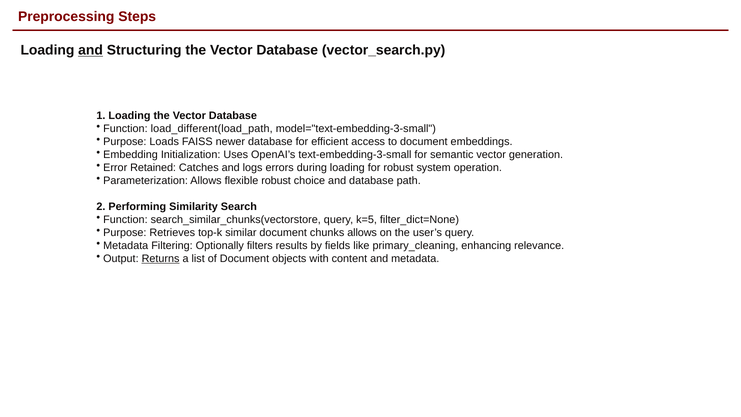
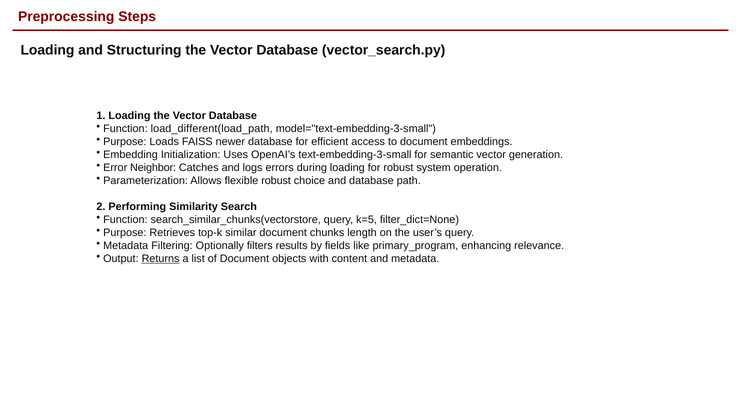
and underline: present -> none (91, 50)
Retained: Retained -> Neighbor (153, 168)
chunks allows: allows -> length (362, 232)
primary_cleaning: primary_cleaning -> primary_program (415, 245)
